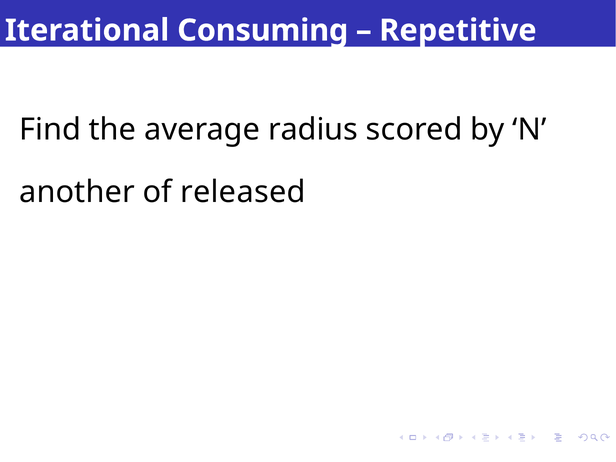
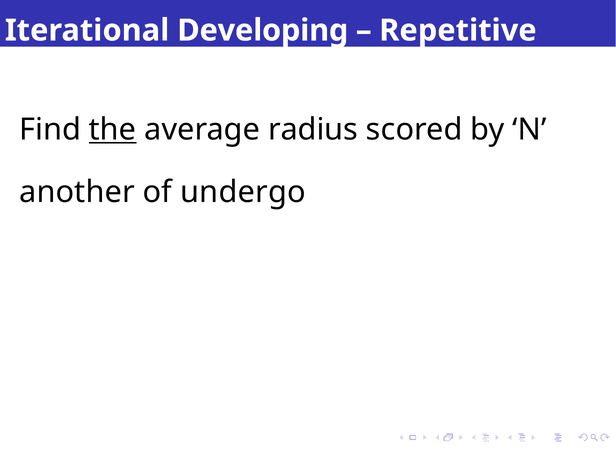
Consuming: Consuming -> Developing (263, 30)
the underline: none -> present (113, 130)
released: released -> undergo (243, 192)
